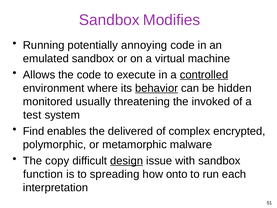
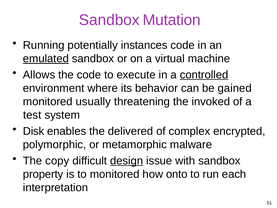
Modifies: Modifies -> Mutation (172, 20)
annoying: annoying -> instances (144, 45)
emulated underline: none -> present (46, 59)
behavior underline: present -> none (157, 88)
hidden: hidden -> gained (235, 88)
Find: Find -> Disk (34, 131)
function: function -> property (43, 174)
to spreading: spreading -> monitored (115, 174)
